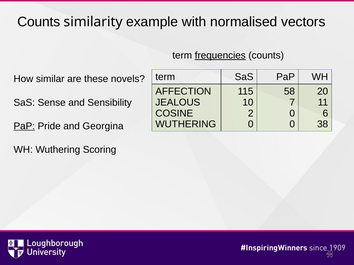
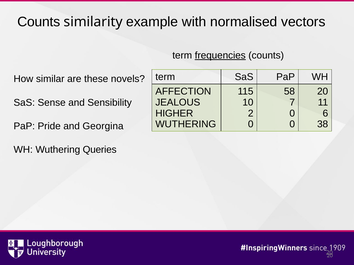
COSINE: COSINE -> HIGHER (174, 114)
PaP underline: present -> none (24, 126)
Scoring: Scoring -> Queries (100, 150)
